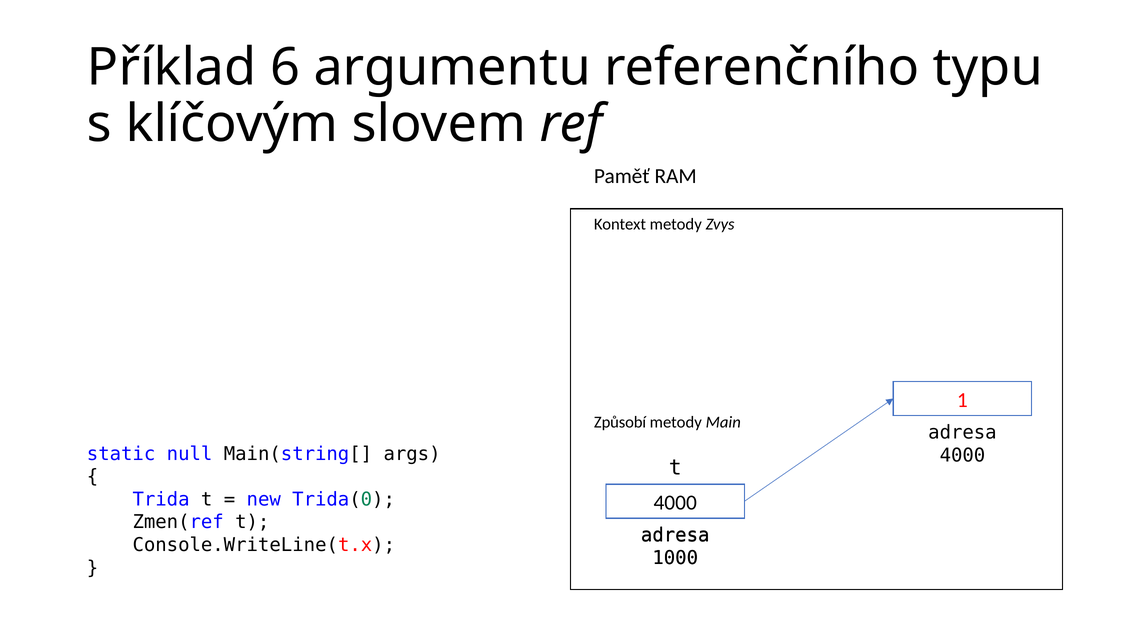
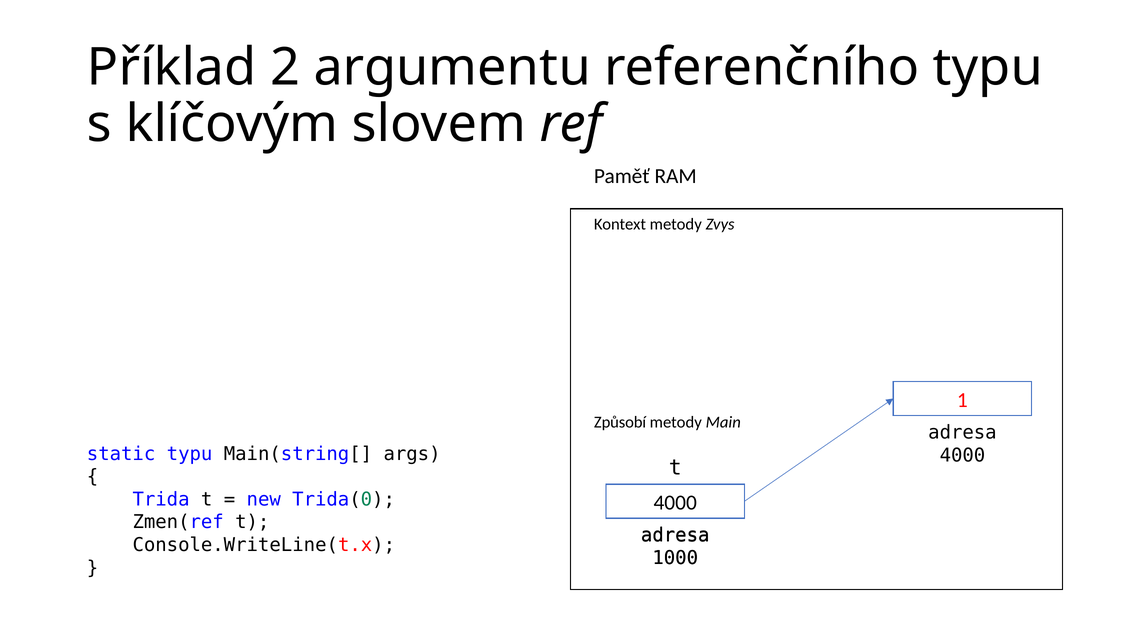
6: 6 -> 2 (285, 68)
static null: null -> typu (190, 454)
